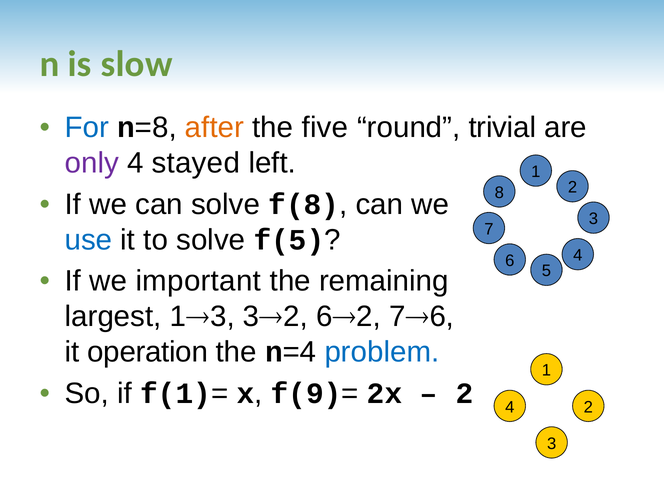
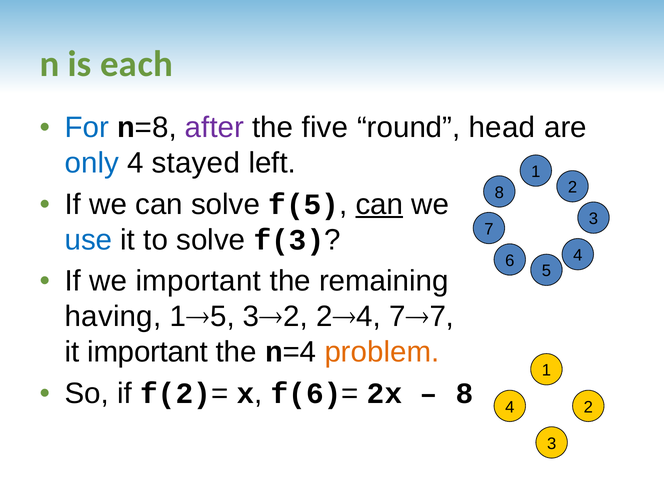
slow: slow -> each (137, 64)
after colour: orange -> purple (214, 128)
trivial: trivial -> head (502, 128)
only colour: purple -> blue (92, 163)
f(8: f(8 -> f(5 (304, 204)
can underline: none -> present (379, 204)
f(5: f(5 -> f(3 (289, 240)
largest: largest -> having (113, 317)
3: 3 -> 5 (222, 317)
2 6: 6 -> 2 (324, 317)
2: 2 -> 4 (369, 317)
6: 6 -> 7 (442, 317)
it operation: operation -> important (148, 352)
problem colour: blue -> orange (382, 352)
f(1: f(1 -> f(2 (176, 393)
f(9: f(9 -> f(6 (306, 393)
2: 2 -> 8 (464, 393)
